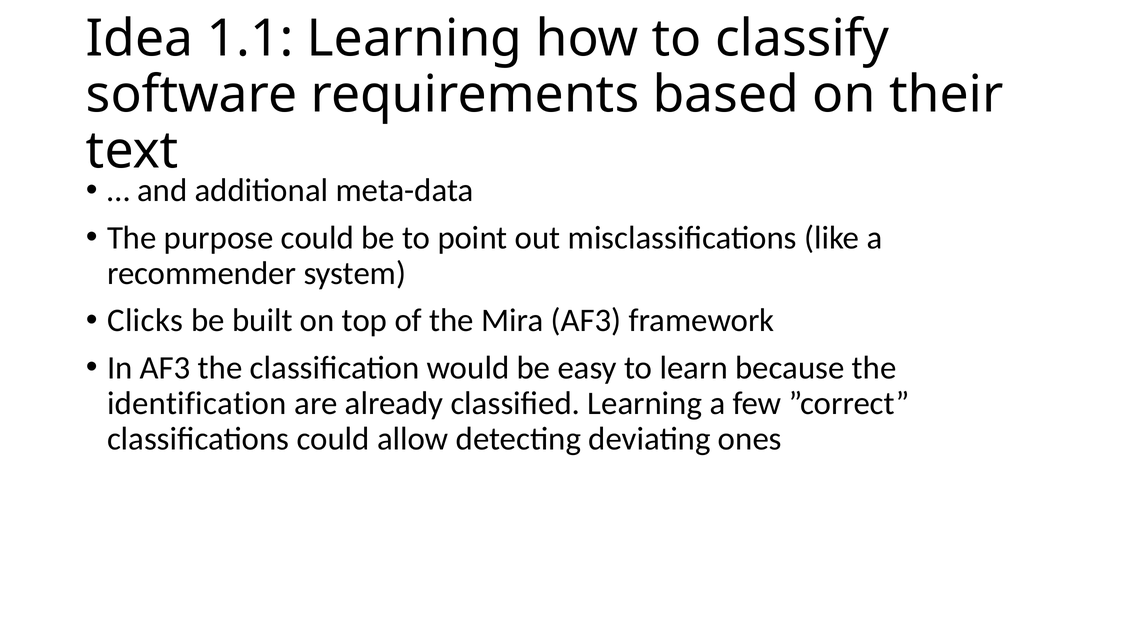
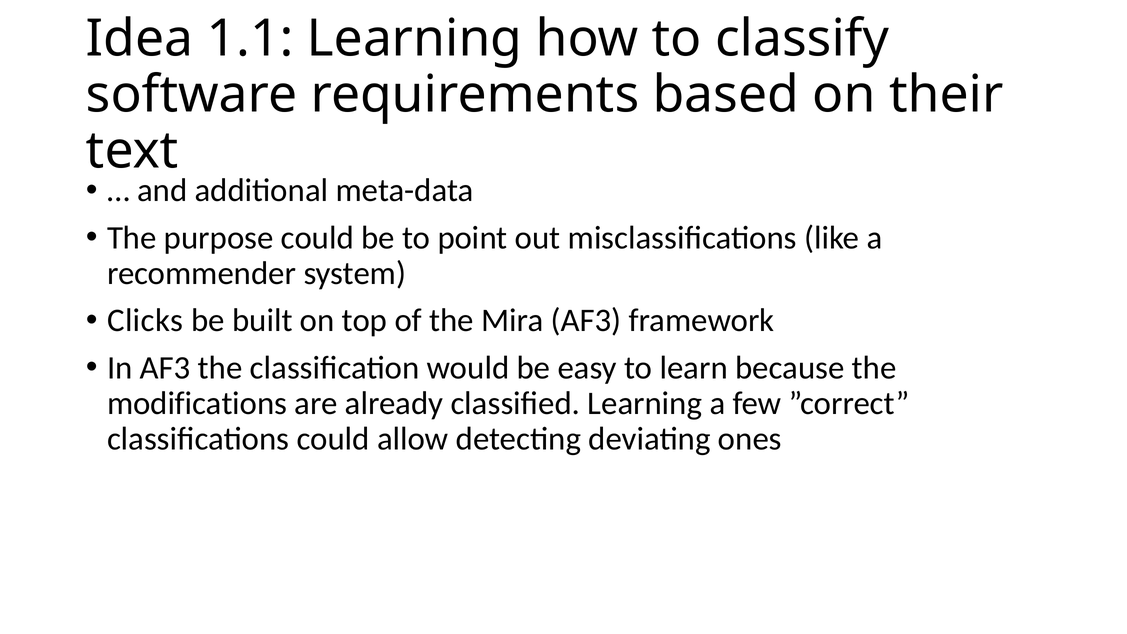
identification: identification -> modifications (197, 403)
